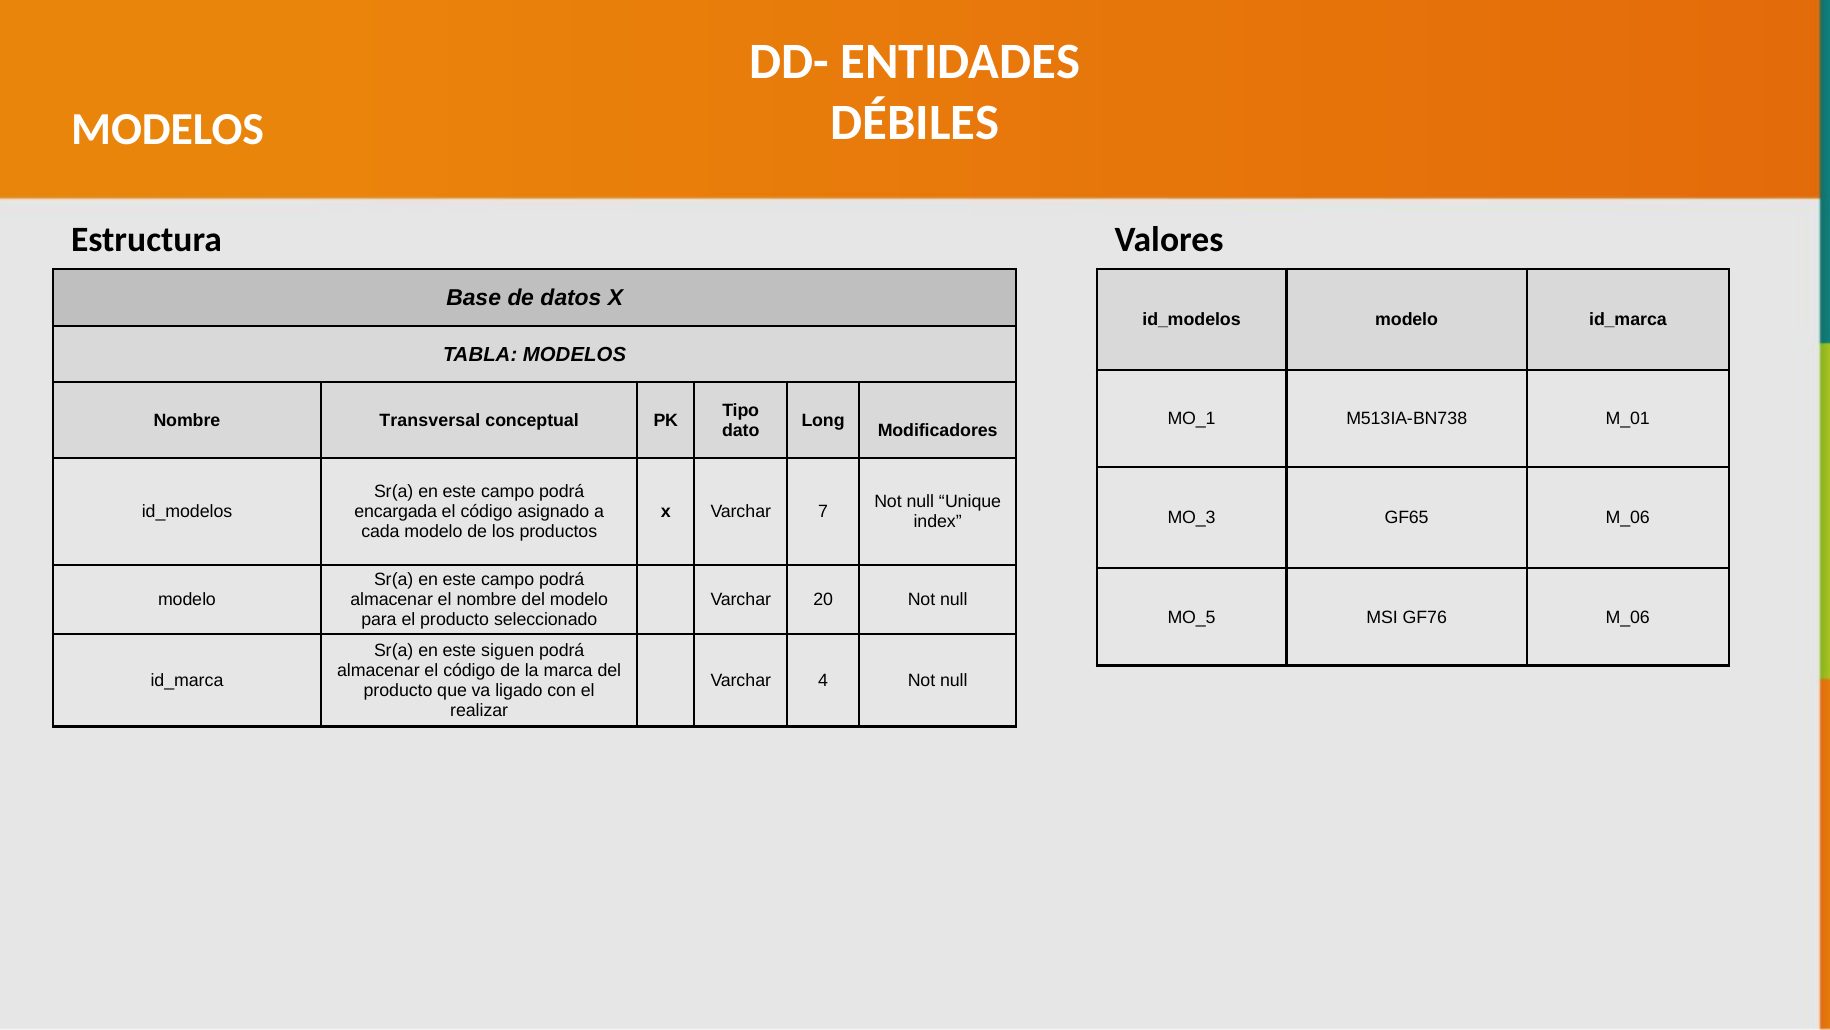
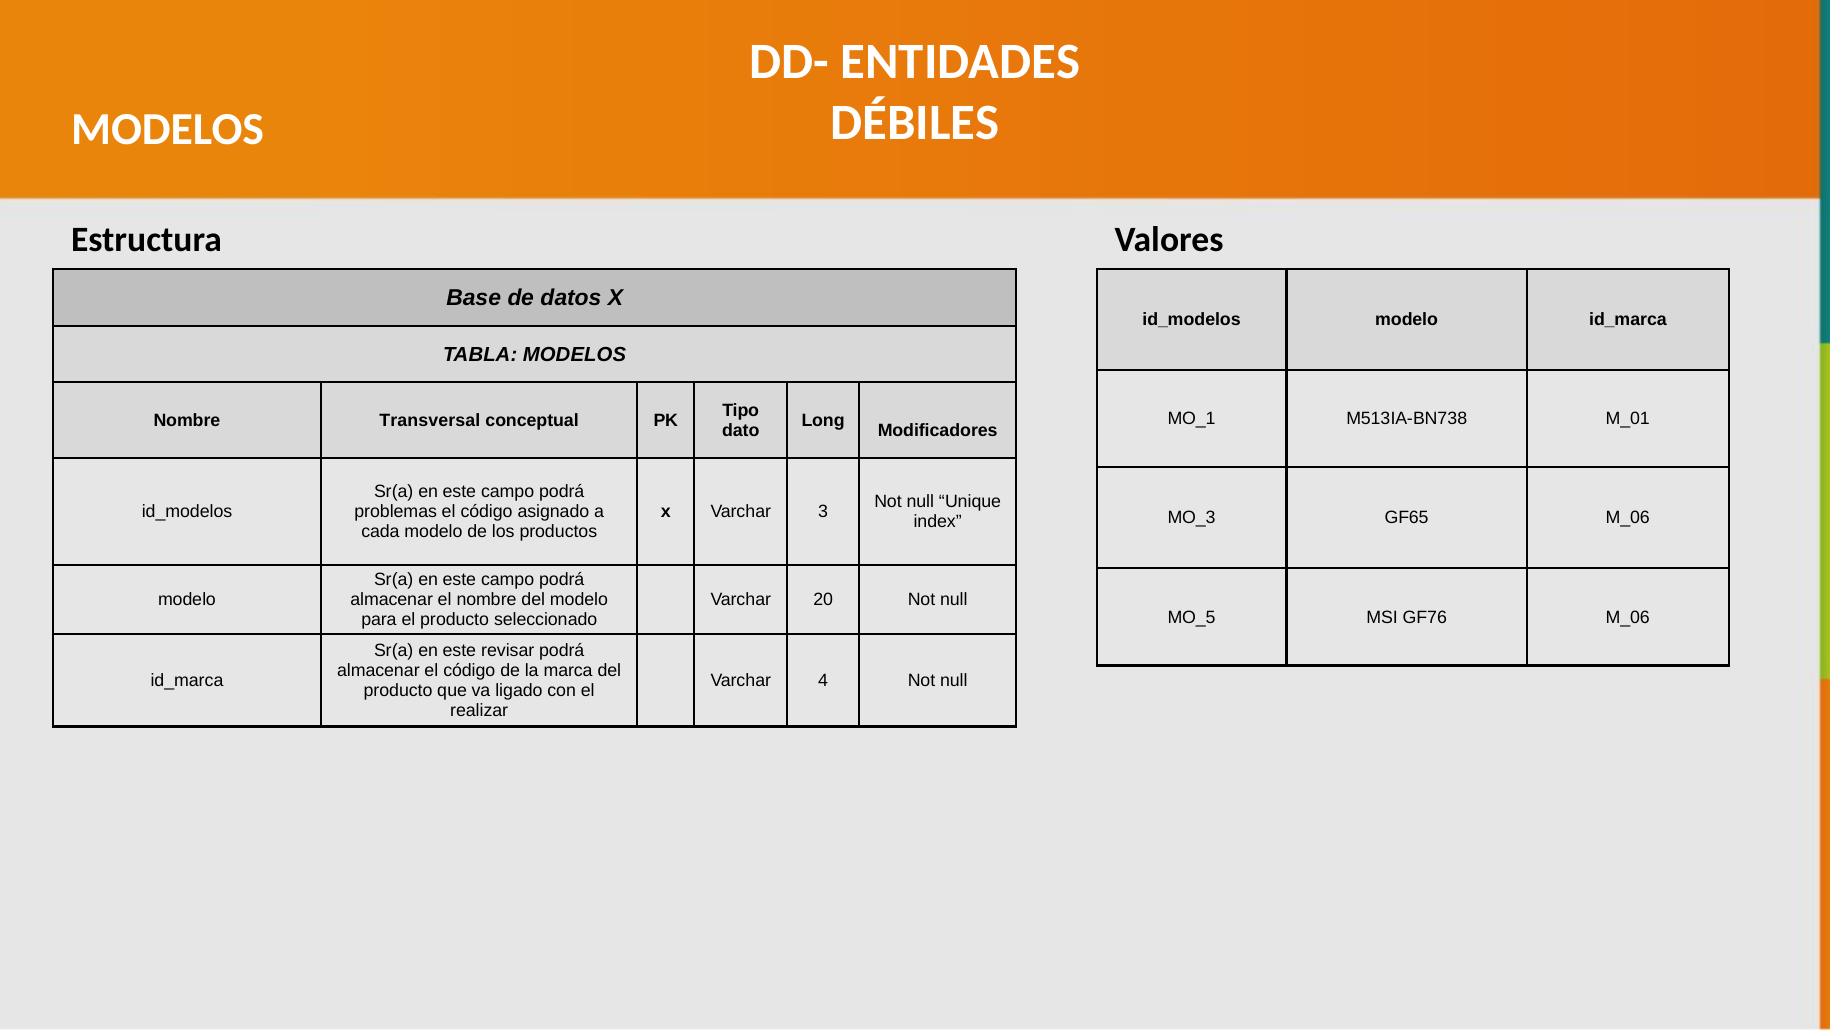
encargada: encargada -> problemas (396, 511)
7: 7 -> 3 (823, 511)
siguen: siguen -> revisar (508, 650)
